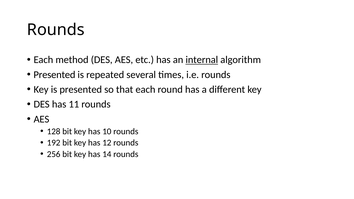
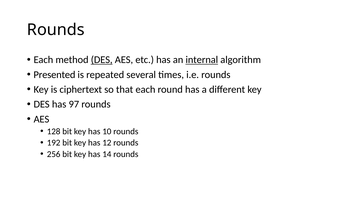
DES underline: none -> present (102, 60)
is presented: presented -> ciphertext (81, 90)
11: 11 -> 97 (74, 104)
